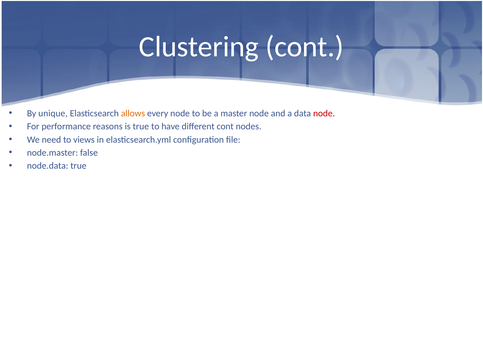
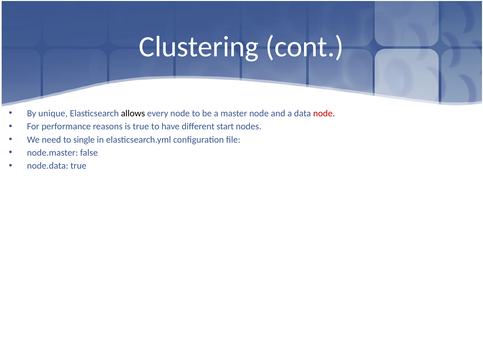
allows colour: orange -> black (133, 113)
different cont: cont -> start (225, 127)
views: views -> single (84, 140)
